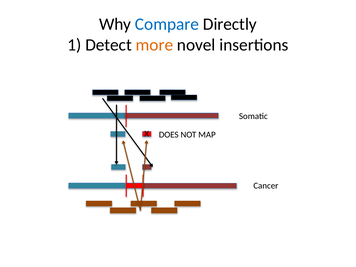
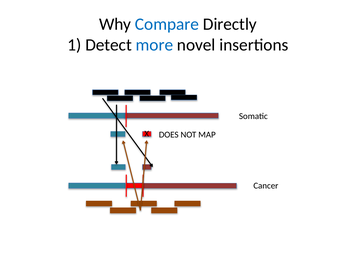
more colour: orange -> blue (154, 45)
